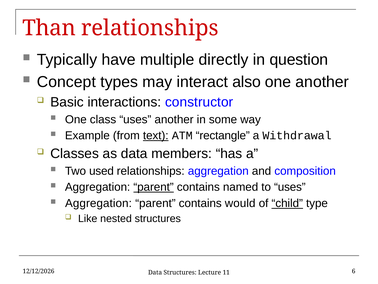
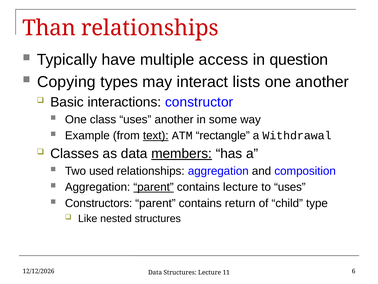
directly: directly -> access (224, 60)
Concept: Concept -> Copying (66, 82)
also: also -> lists (246, 82)
members underline: none -> present (182, 153)
contains named: named -> lecture (241, 187)
Aggregation: Aggregation -> Constructors (99, 203)
would: would -> return (240, 203)
child underline: present -> none (287, 203)
